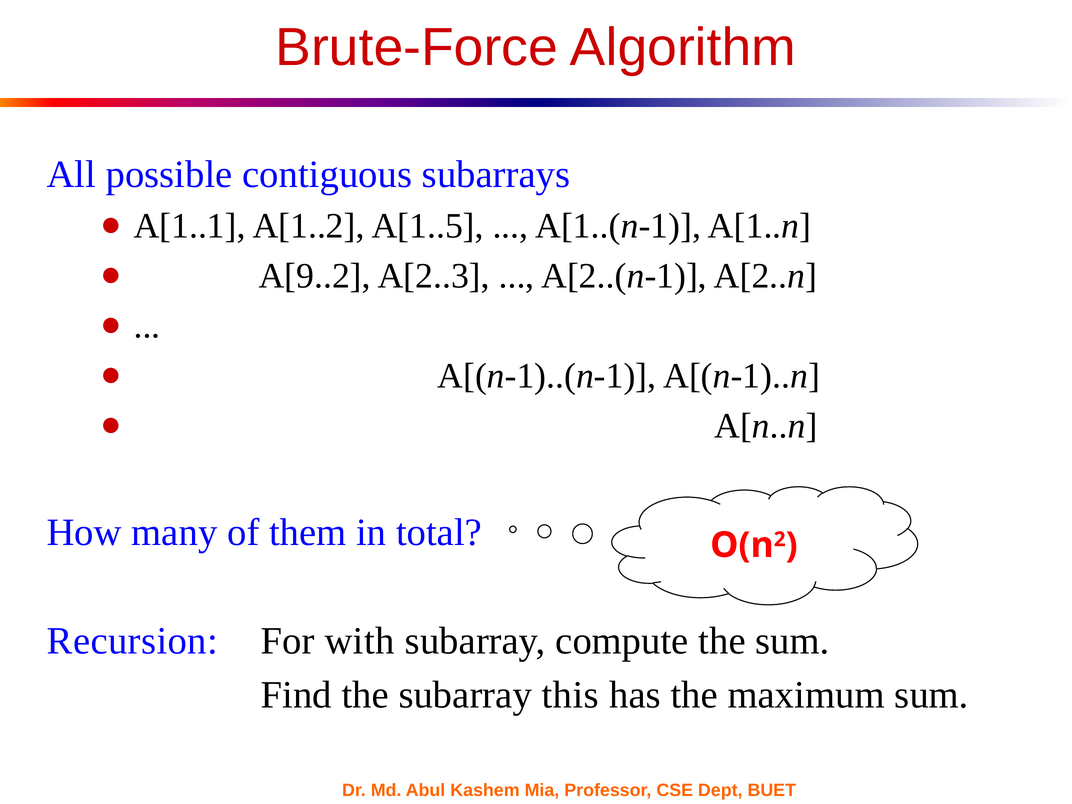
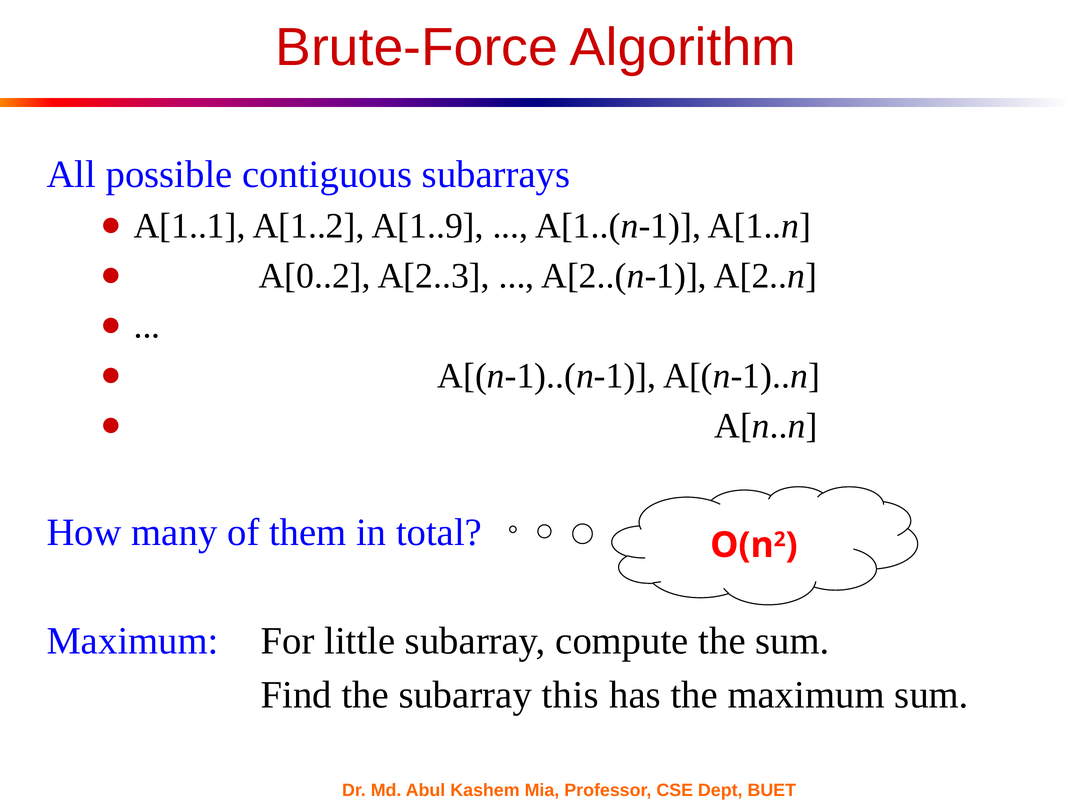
A[1..5: A[1..5 -> A[1..9 (428, 226)
A[9..2: A[9..2 -> A[0..2 (315, 276)
Recursion: Recursion -> Maximum (133, 641)
with: with -> little (360, 641)
